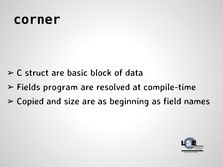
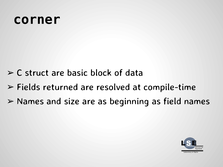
program: program -> returned (61, 87)
Copied: Copied -> Names (30, 102)
